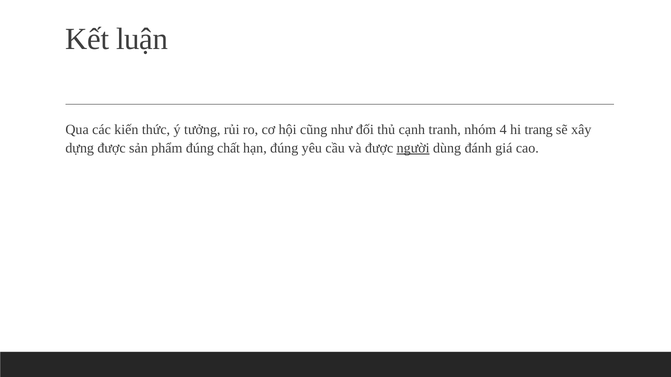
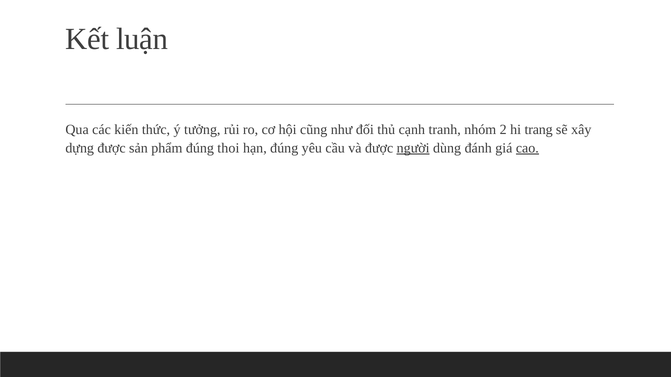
4: 4 -> 2 (503, 130)
chất: chất -> thoi (228, 148)
cao underline: none -> present (527, 148)
